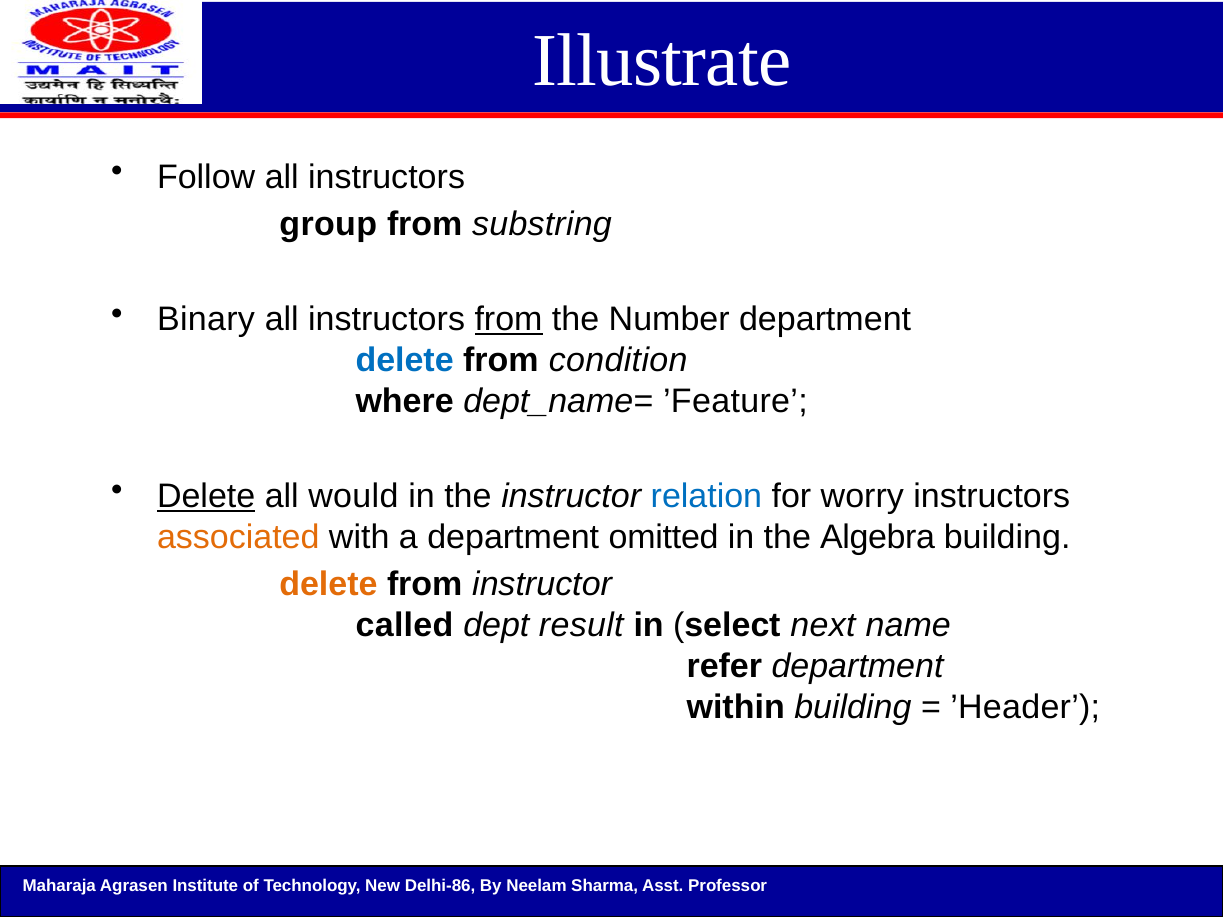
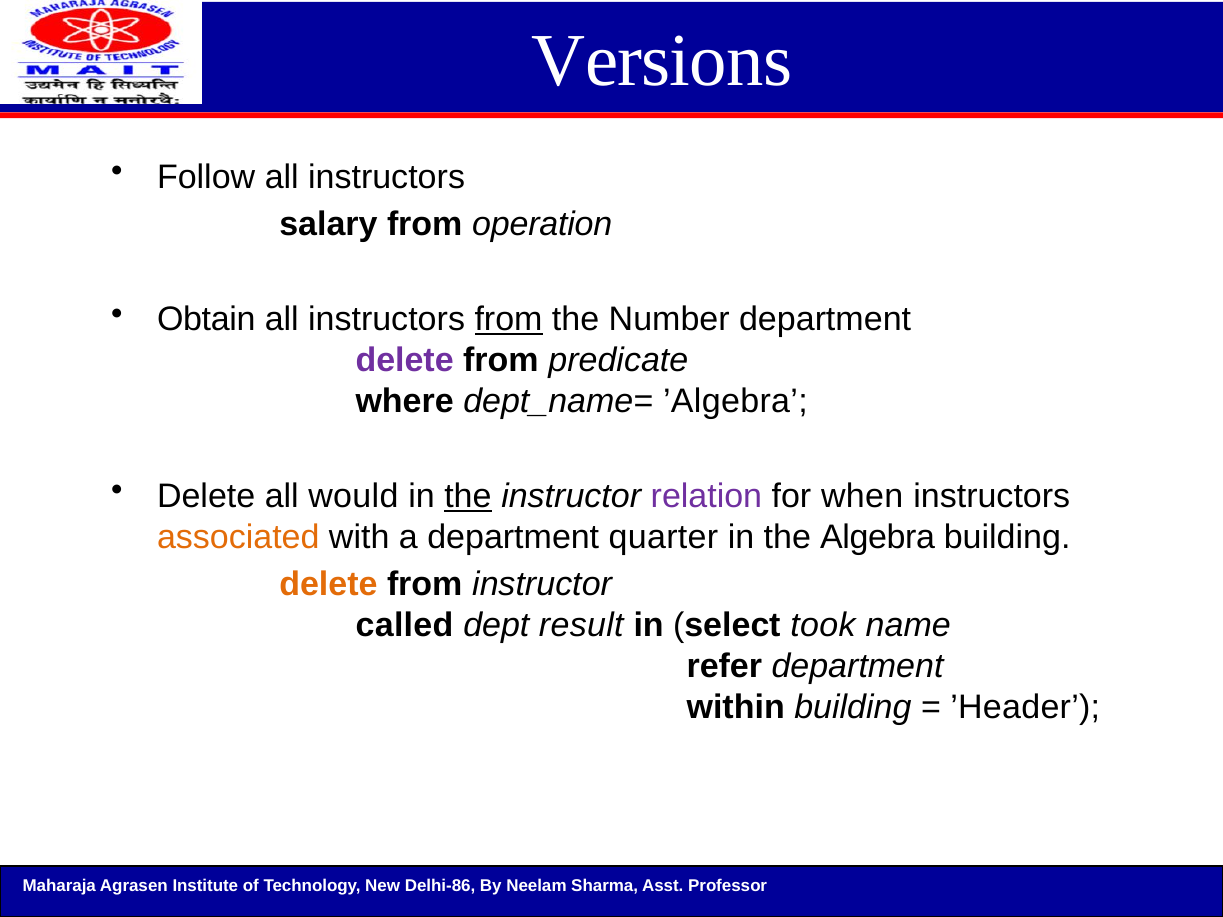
Illustrate: Illustrate -> Versions (662, 61)
group: group -> salary (328, 224)
substring: substring -> operation (542, 224)
Binary: Binary -> Obtain (206, 320)
delete colour: blue -> purple (405, 360)
condition: condition -> predicate (618, 360)
’Feature: ’Feature -> ’Algebra (735, 401)
Delete underline: present -> none (206, 496)
the underline: none -> present (468, 496)
relation colour: blue -> purple (706, 496)
worry: worry -> when (862, 496)
omitted: omitted -> quarter (663, 537)
next: next -> took (823, 625)
